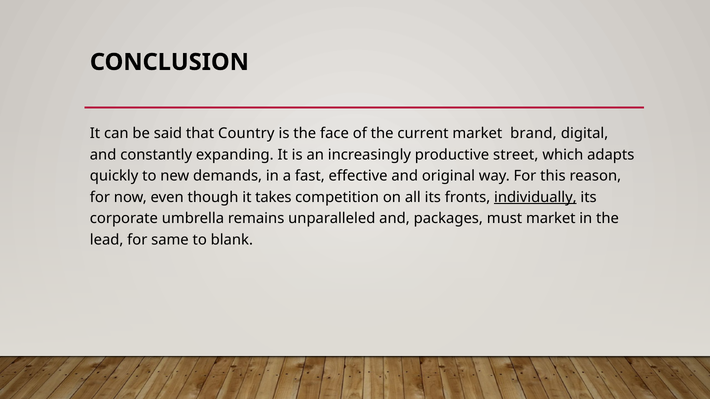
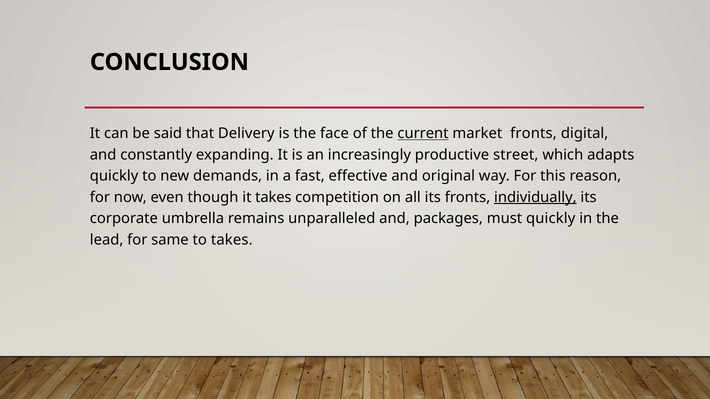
Country: Country -> Delivery (246, 134)
current underline: none -> present (423, 134)
market brand: brand -> fronts (533, 134)
must market: market -> quickly (551, 219)
to blank: blank -> takes (232, 240)
